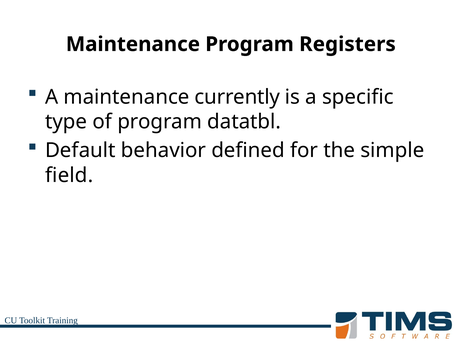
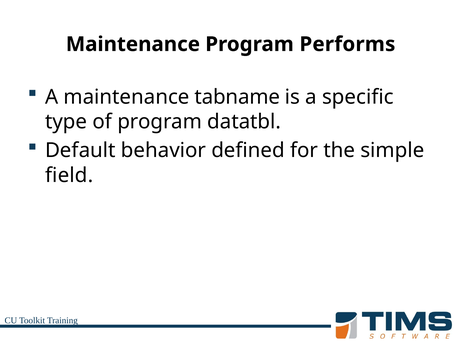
Registers: Registers -> Performs (347, 44)
currently: currently -> tabname (237, 97)
